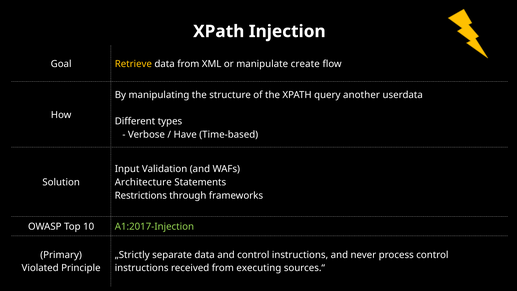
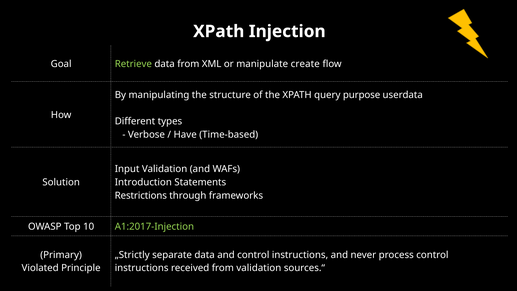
Retrieve colour: yellow -> light green (133, 64)
another: another -> purpose (362, 95)
Architecture: Architecture -> Introduction (143, 182)
from executing: executing -> validation (259, 268)
